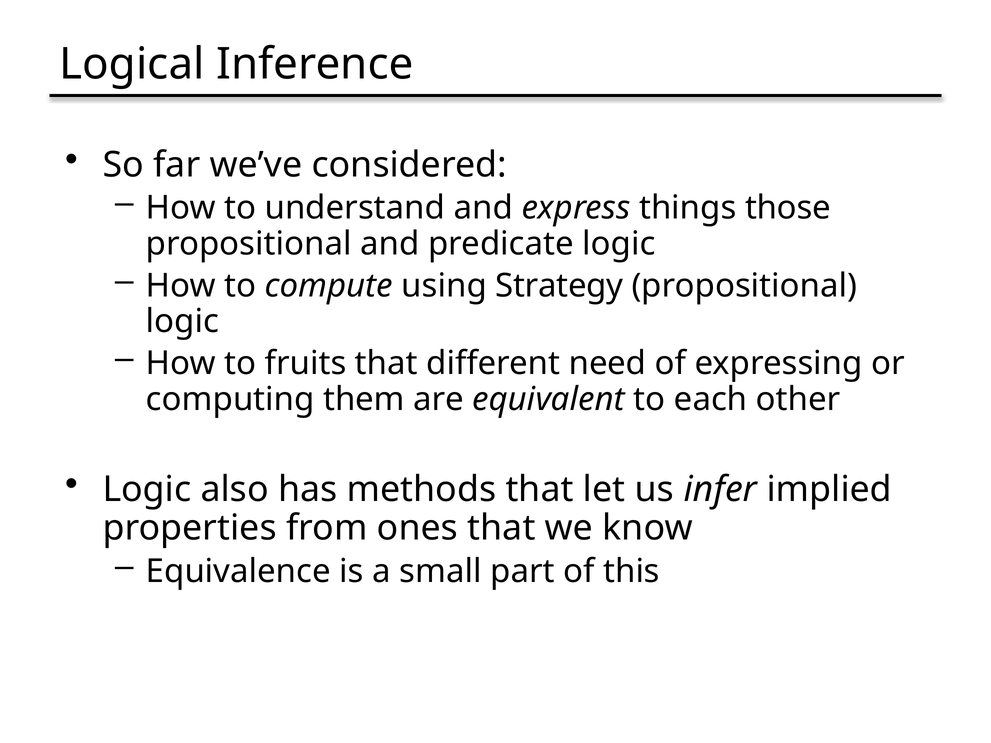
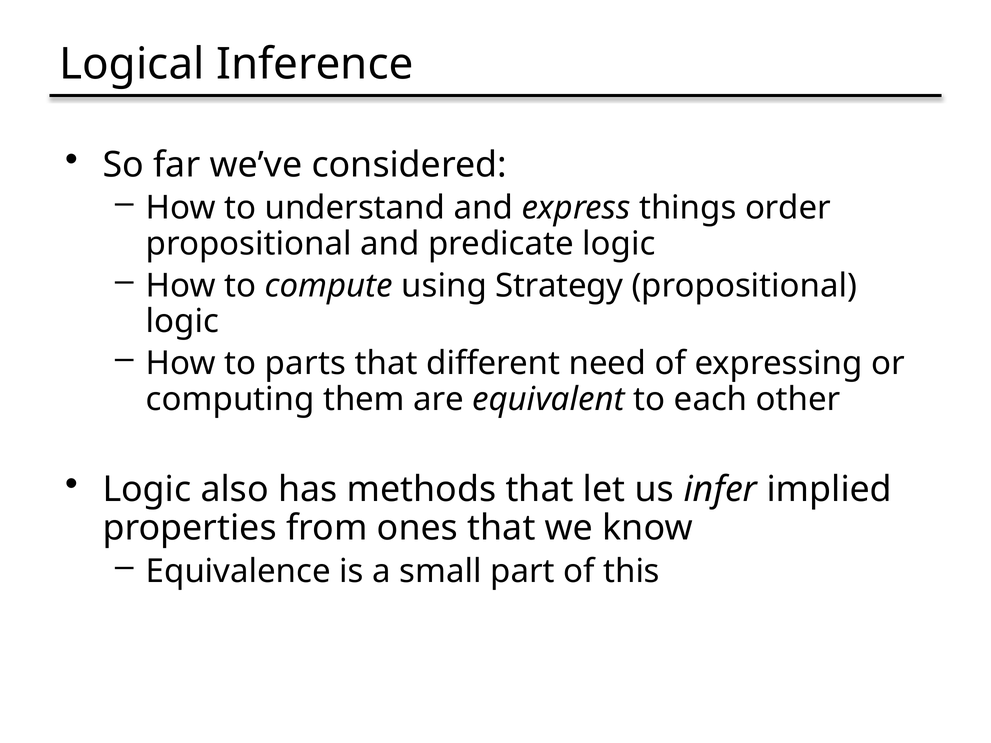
those: those -> order (788, 208)
fruits: fruits -> parts (305, 364)
